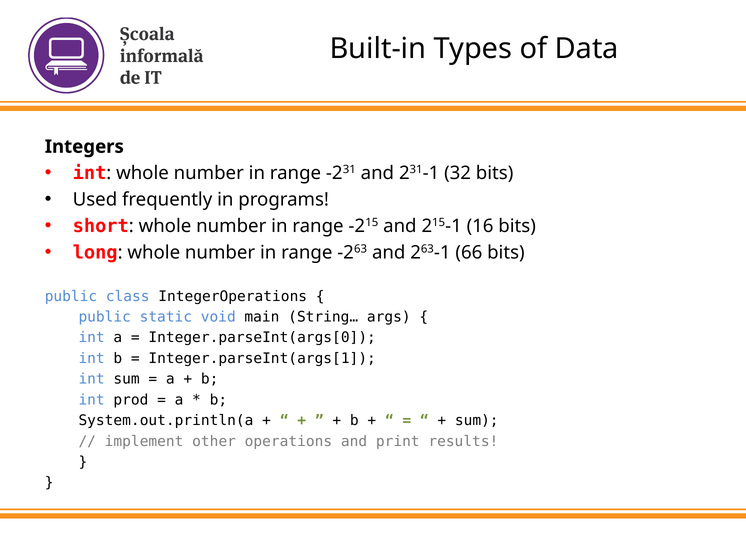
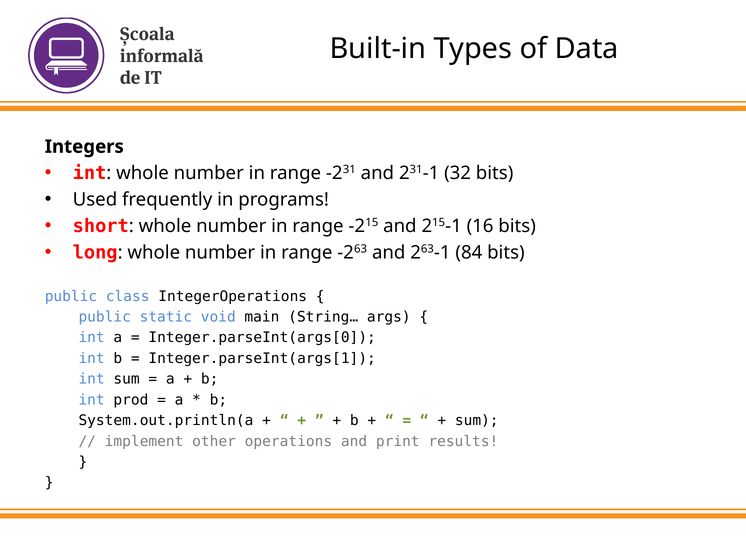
66: 66 -> 84 (469, 253)
